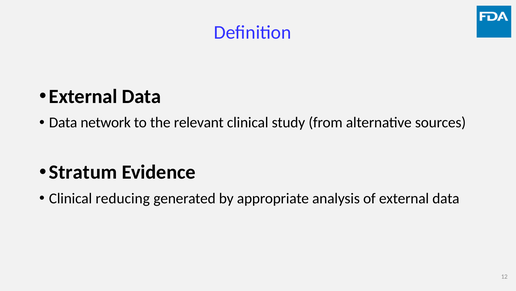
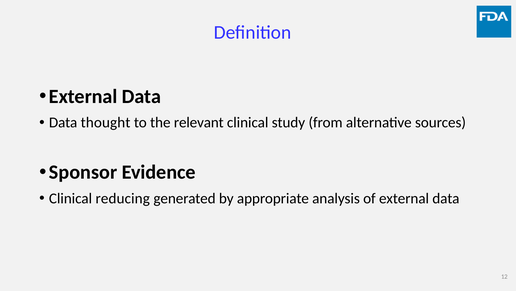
network: network -> thought (106, 122)
Stratum: Stratum -> Sponsor (83, 172)
